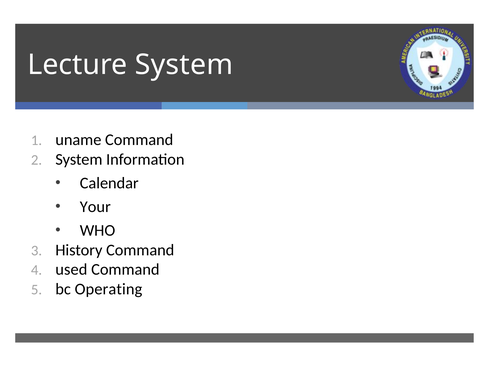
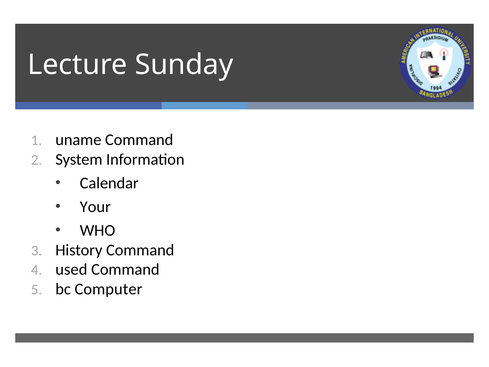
Lecture System: System -> Sunday (184, 65)
Operating: Operating -> Computer (108, 289)
